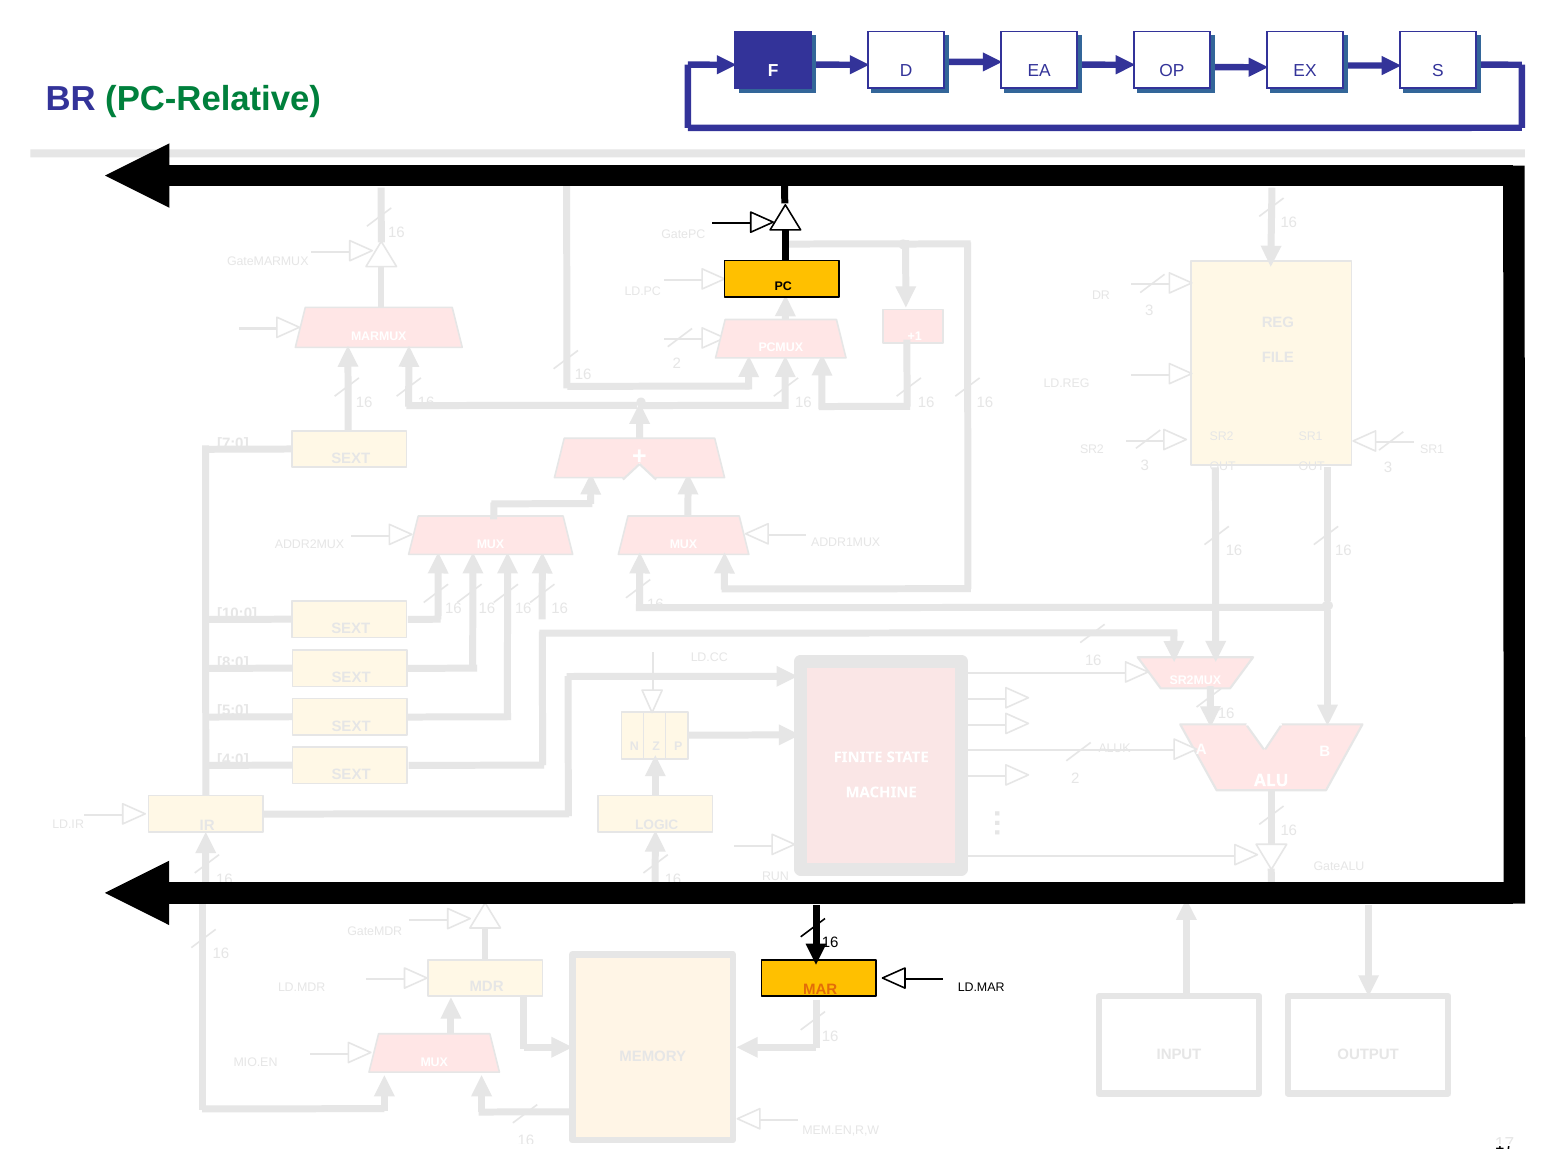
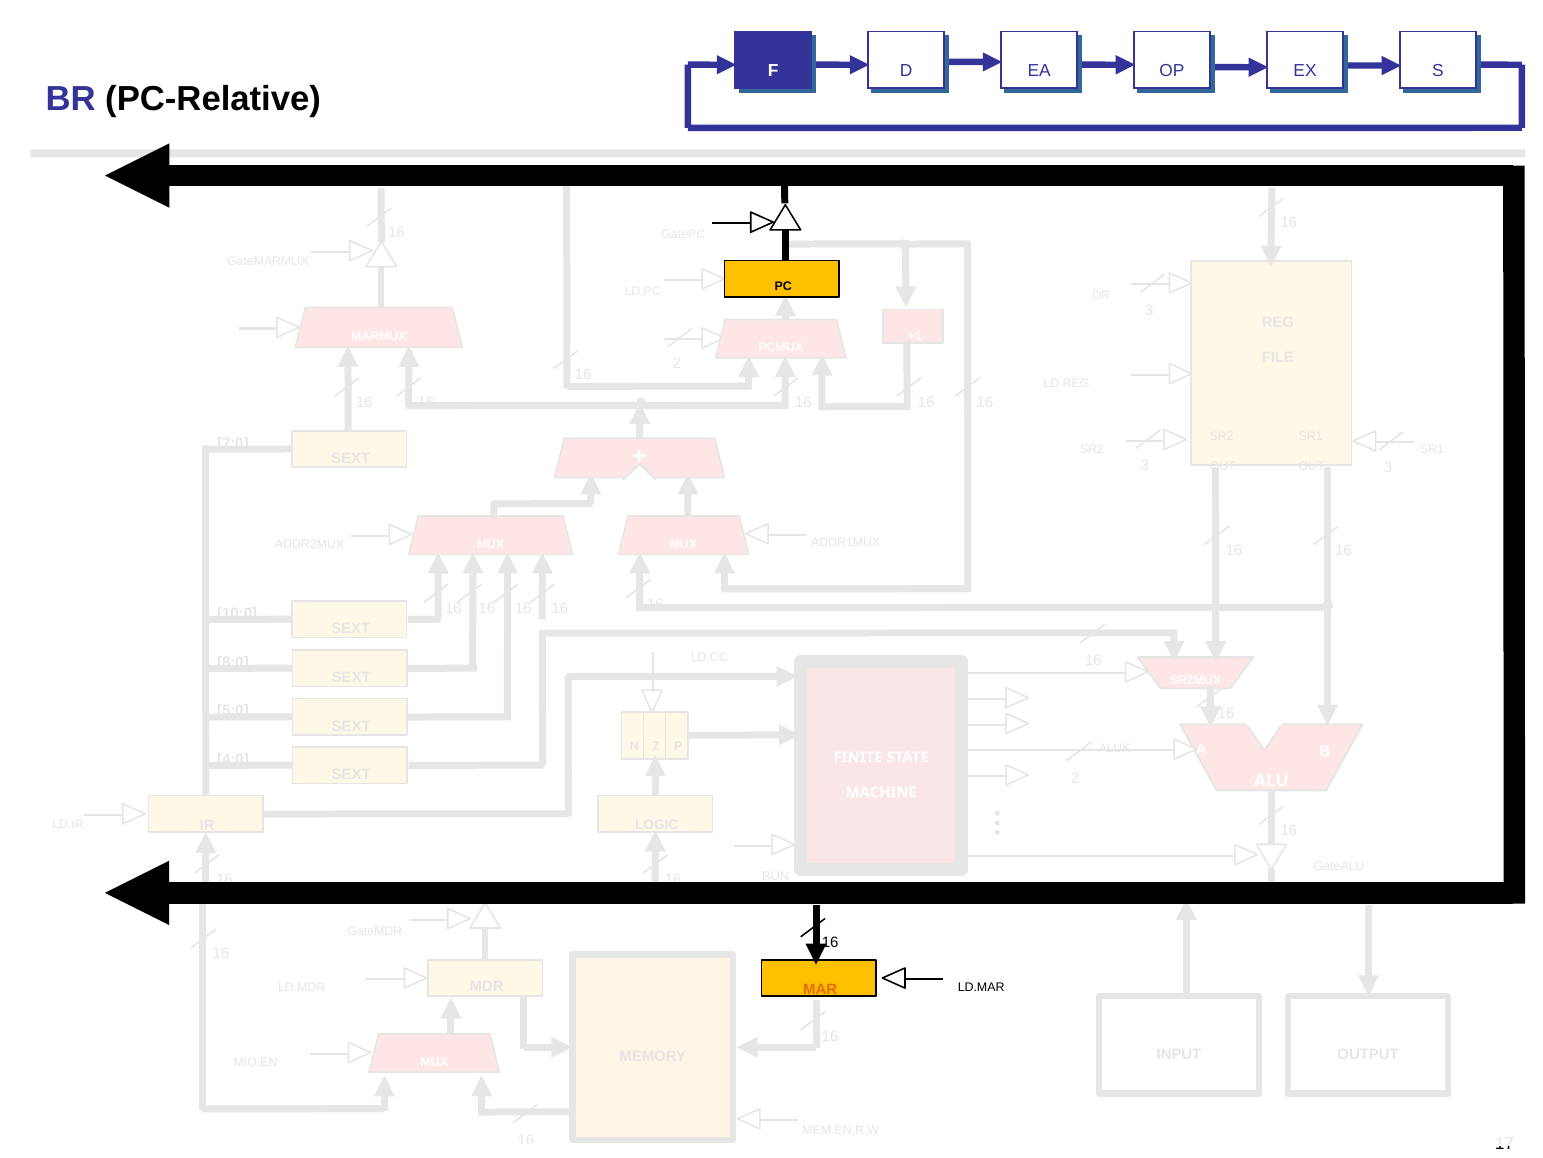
PC-Relative colour: green -> black (213, 99)
